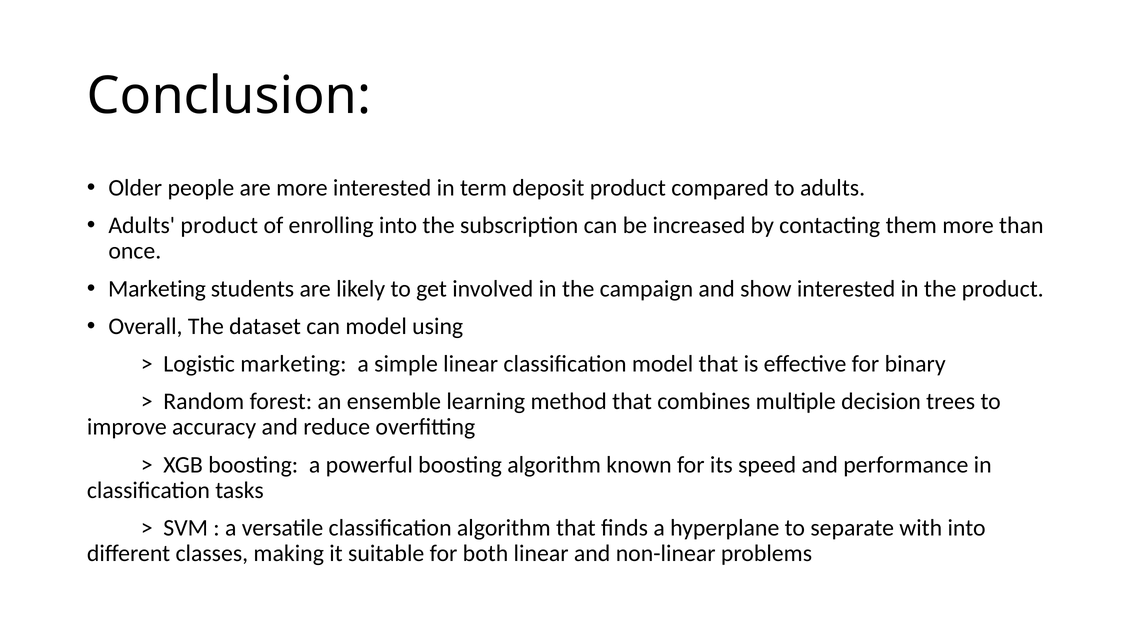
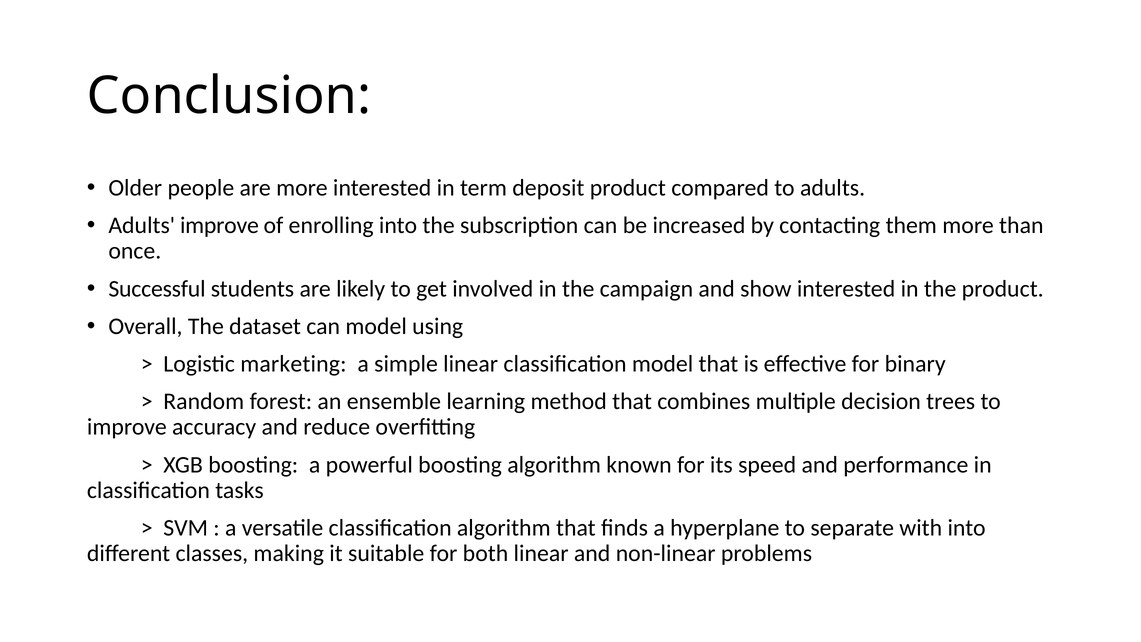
Adults product: product -> improve (219, 225)
Marketing: Marketing -> Successful (157, 289)
